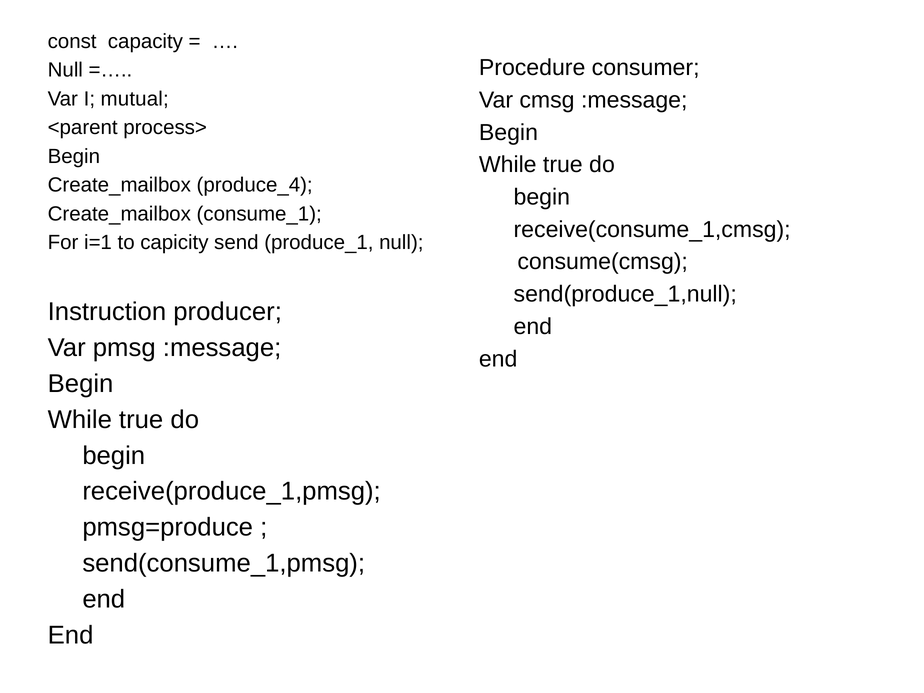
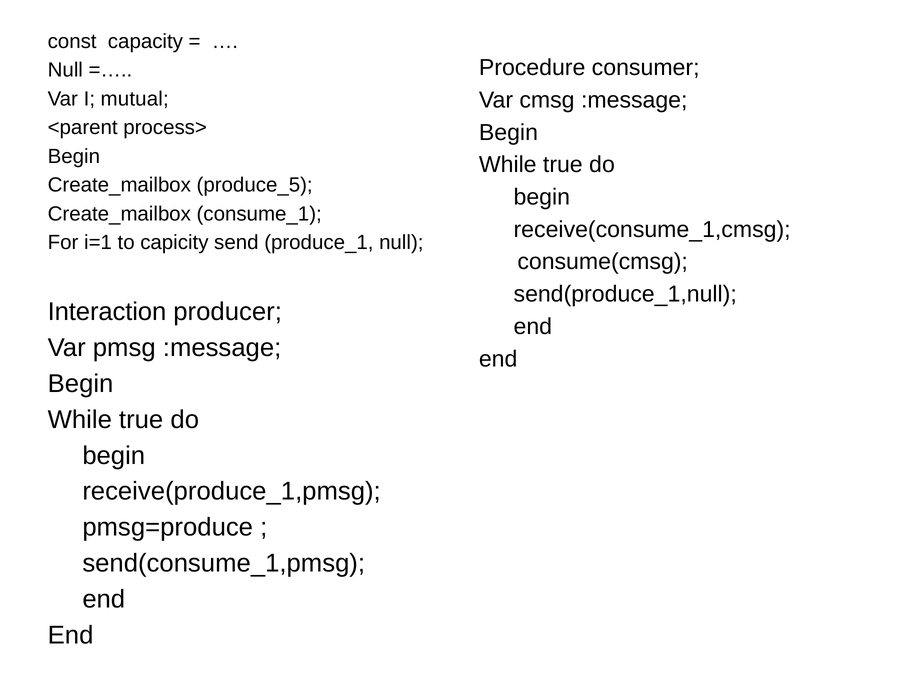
produce_4: produce_4 -> produce_5 (255, 185)
Instruction: Instruction -> Interaction (107, 312)
